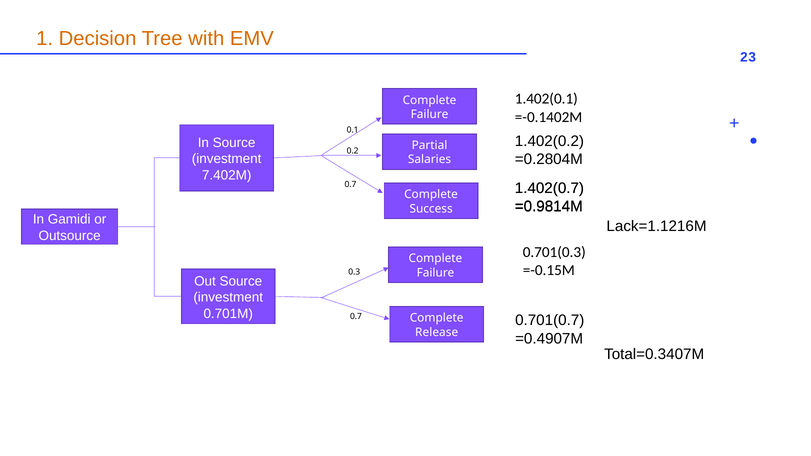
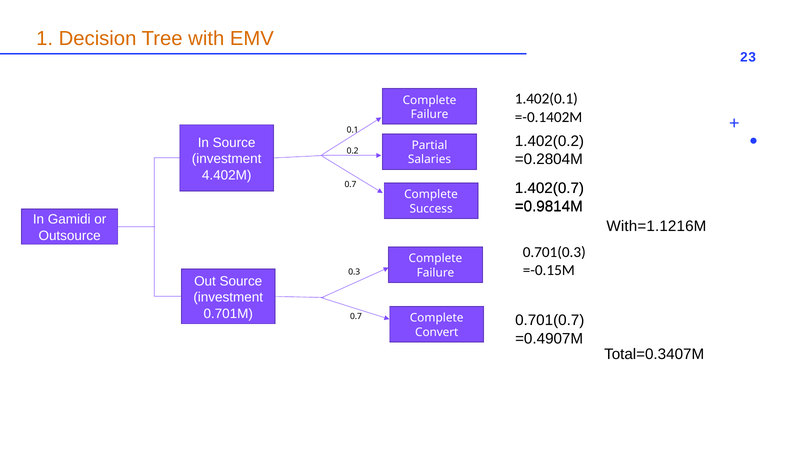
7.402M: 7.402M -> 4.402M (227, 175)
Lack=1.1216M: Lack=1.1216M -> With=1.1216M (656, 226)
Release: Release -> Convert (437, 332)
